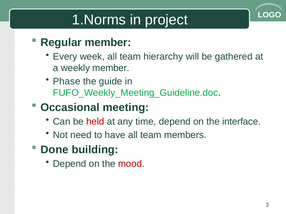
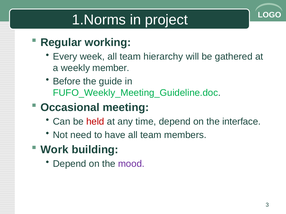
Regular member: member -> working (108, 43)
Phase: Phase -> Before (67, 82)
Done: Done -> Work (54, 150)
mood colour: red -> purple (131, 164)
